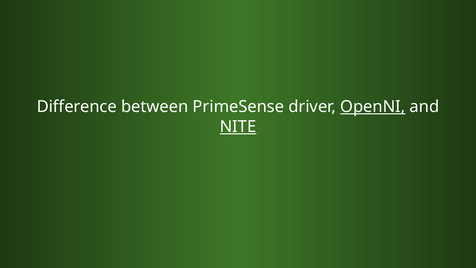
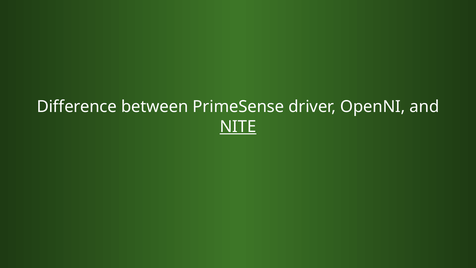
OpenNI underline: present -> none (373, 107)
